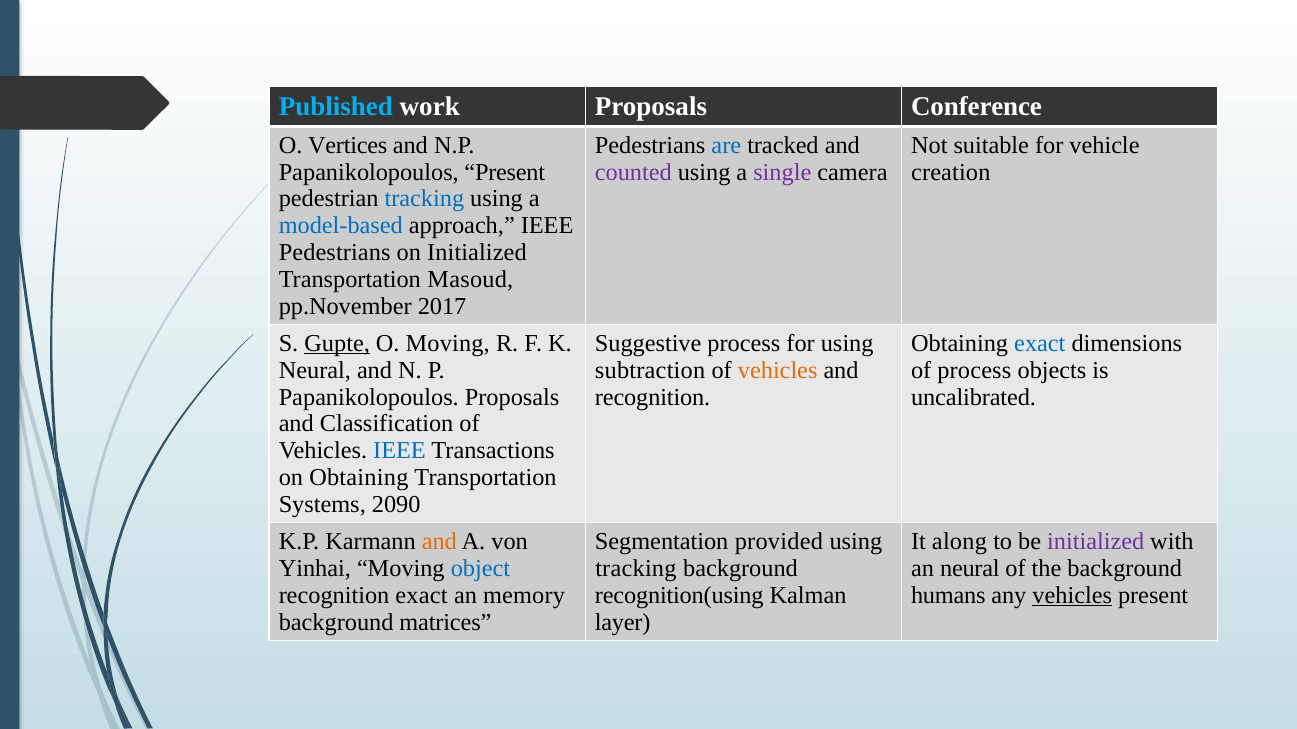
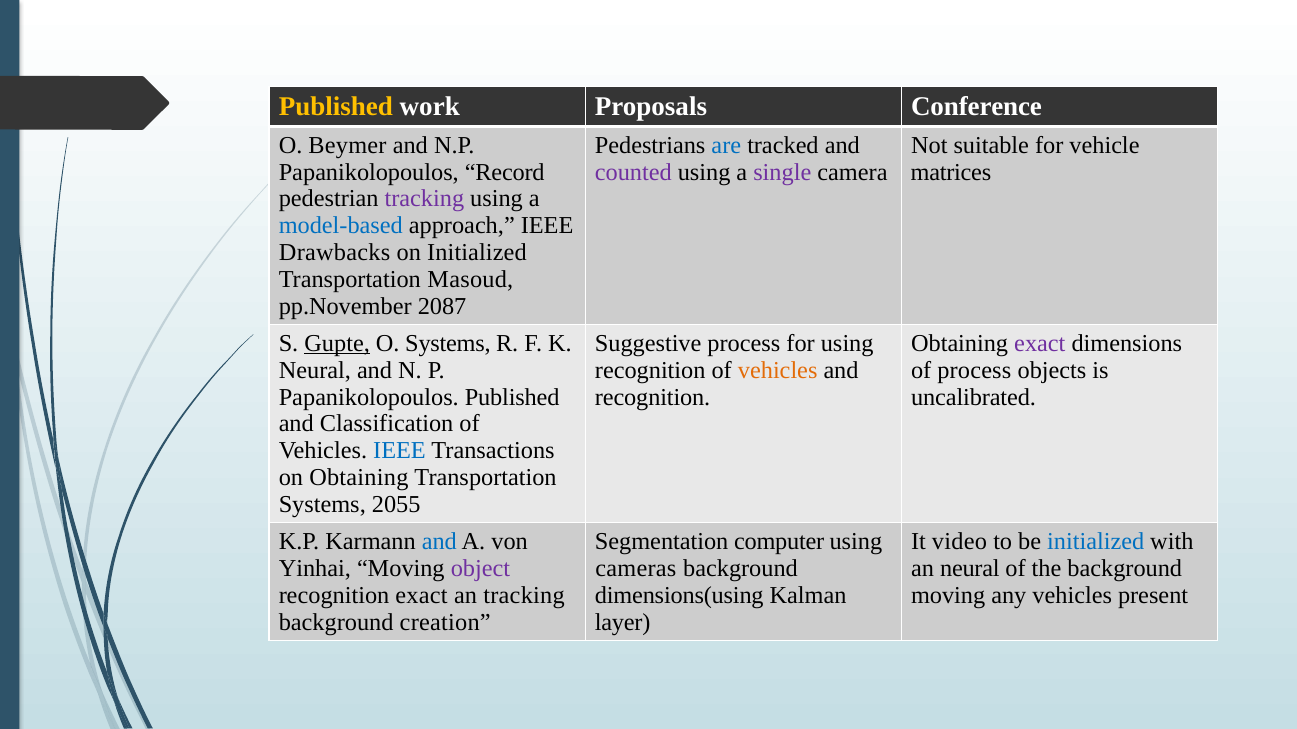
Published colour: light blue -> yellow (336, 107)
Vertices: Vertices -> Beymer (347, 145)
Papanikolopoulos Present: Present -> Record (505, 172)
creation: creation -> matrices (951, 172)
tracking colour: blue -> purple (424, 199)
Pedestrians: Pedestrians -> Drawbacks (335, 253)
2017: 2017 -> 2087 (442, 307)
O Moving: Moving -> Systems (448, 344)
exact colour: blue -> purple (1040, 344)
subtraction: subtraction -> recognition (650, 370)
Papanikolopoulos Proposals: Proposals -> Published (512, 397)
2090: 2090 -> 2055 (396, 505)
and colour: orange -> blue (439, 542)
provided: provided -> computer (779, 542)
along: along -> video (959, 542)
initialized colour: purple -> blue (1096, 542)
object colour: blue -> purple (480, 569)
tracking: tracking -> cameras (636, 569)
an memory: memory -> tracking (524, 596)
recognition(using: recognition(using -> dimensions(using (679, 596)
humans: humans -> moving (948, 596)
vehicles underline: present -> none (1072, 596)
matrices: matrices -> creation (445, 622)
